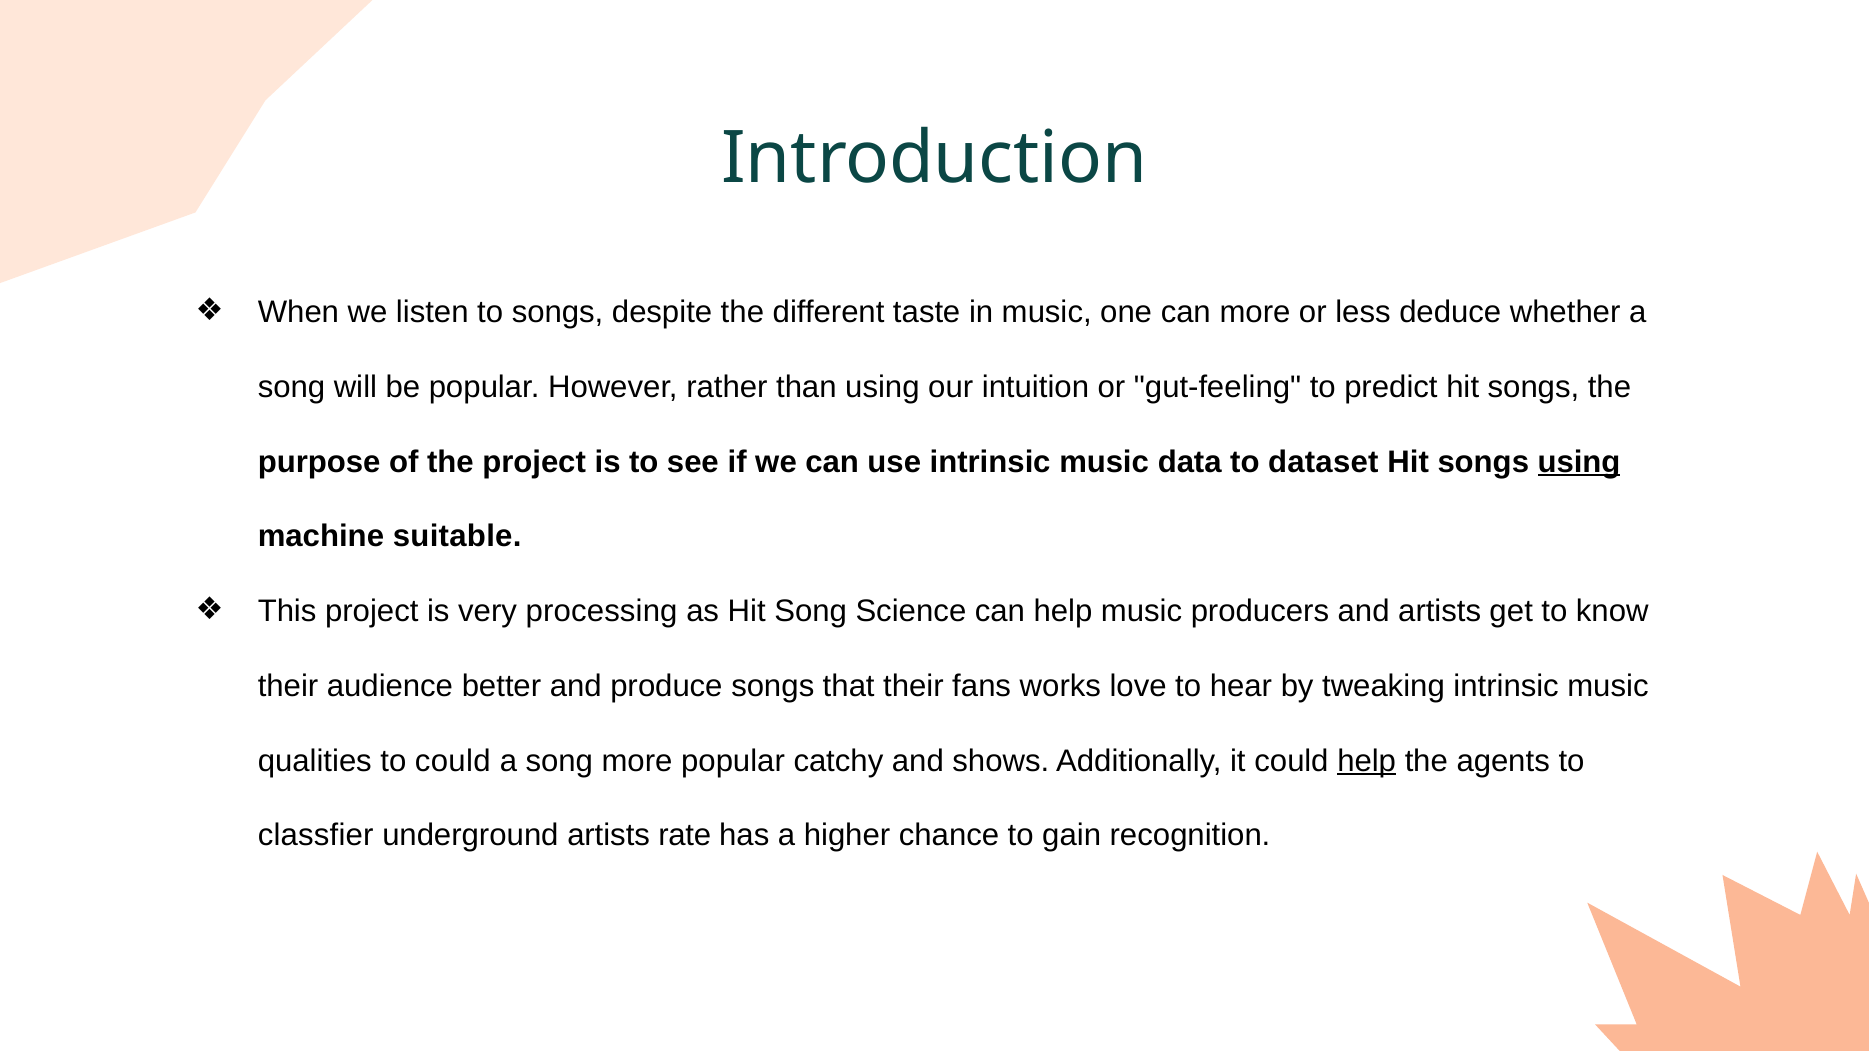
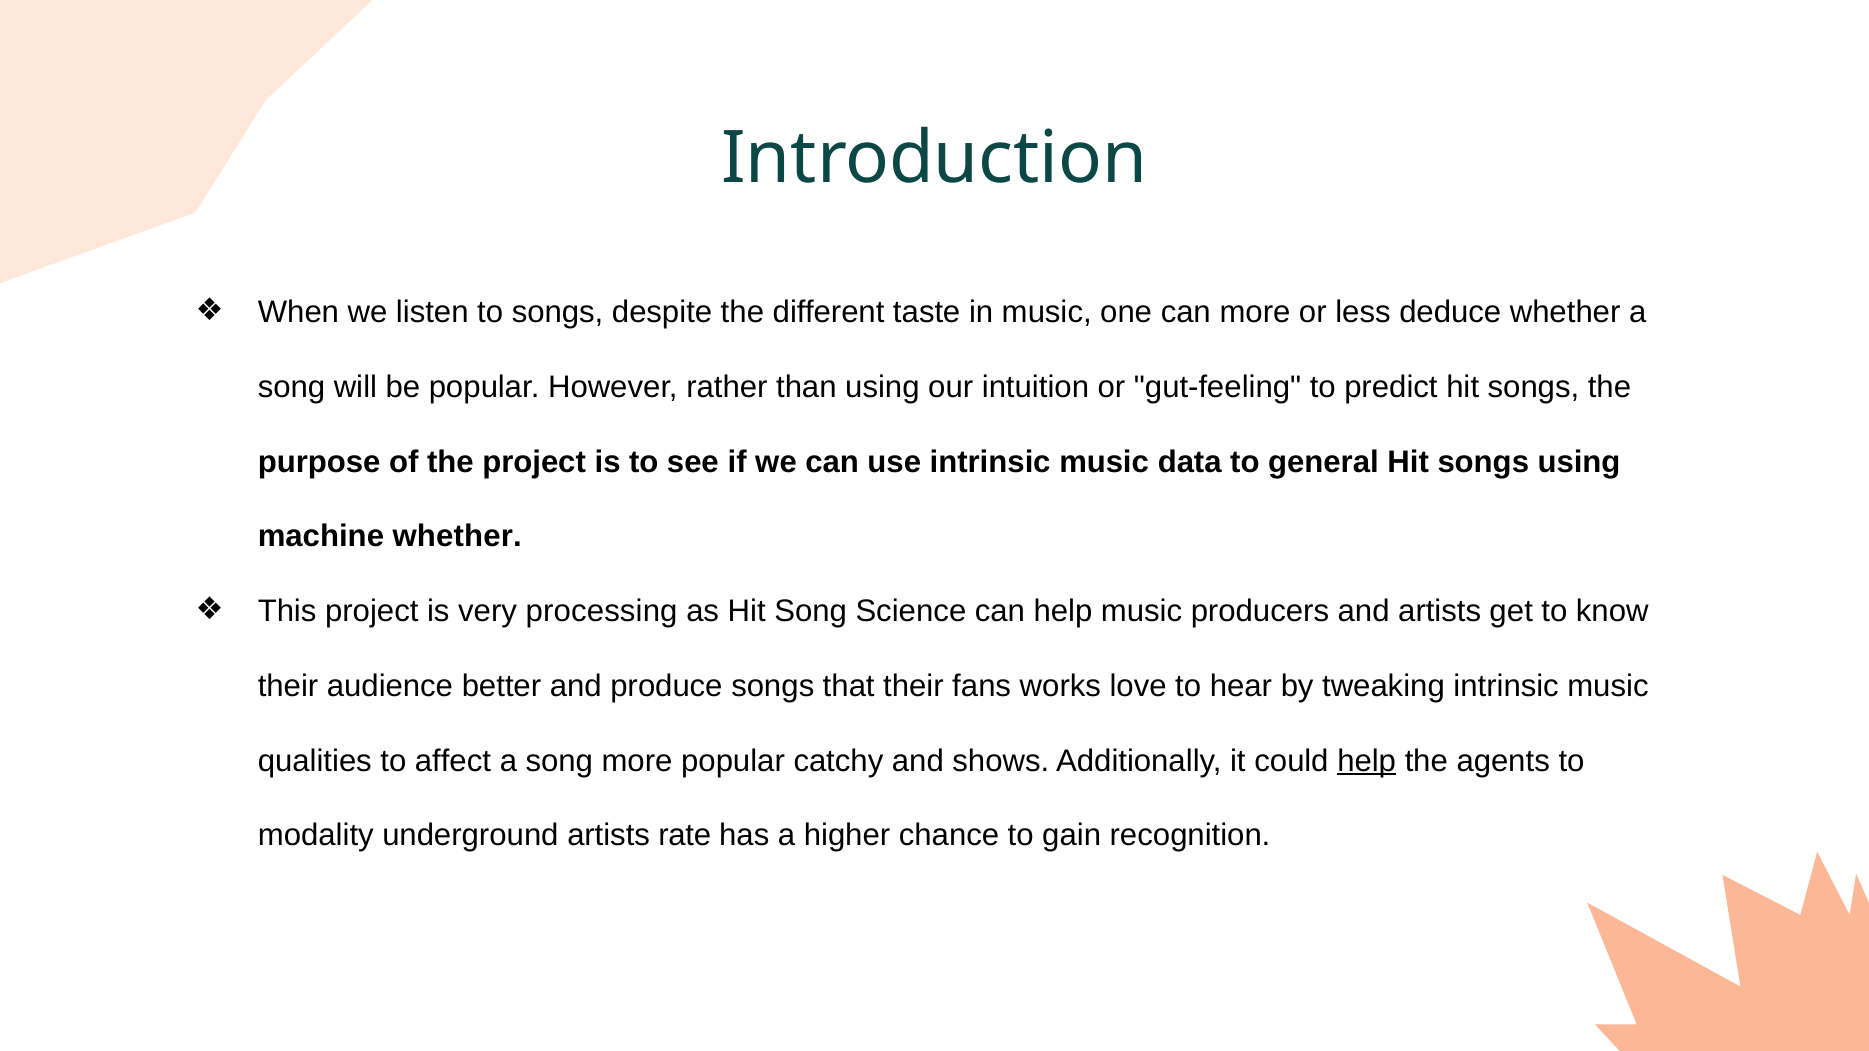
dataset: dataset -> general (1323, 462)
using underline: present -> none (1579, 462)
machine suitable: suitable -> whether (457, 537)
to could: could -> affect (453, 761)
classfier: classfier -> modality (316, 836)
